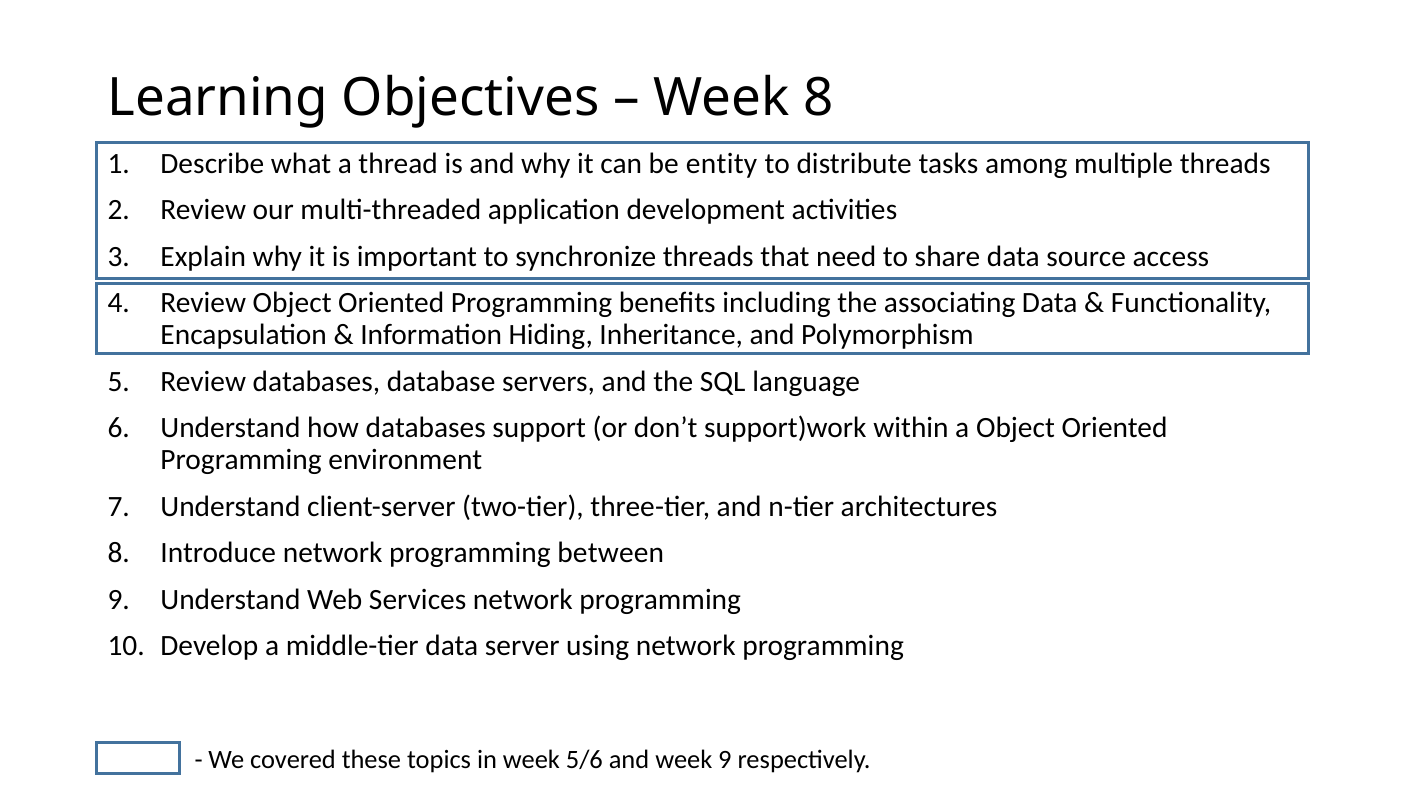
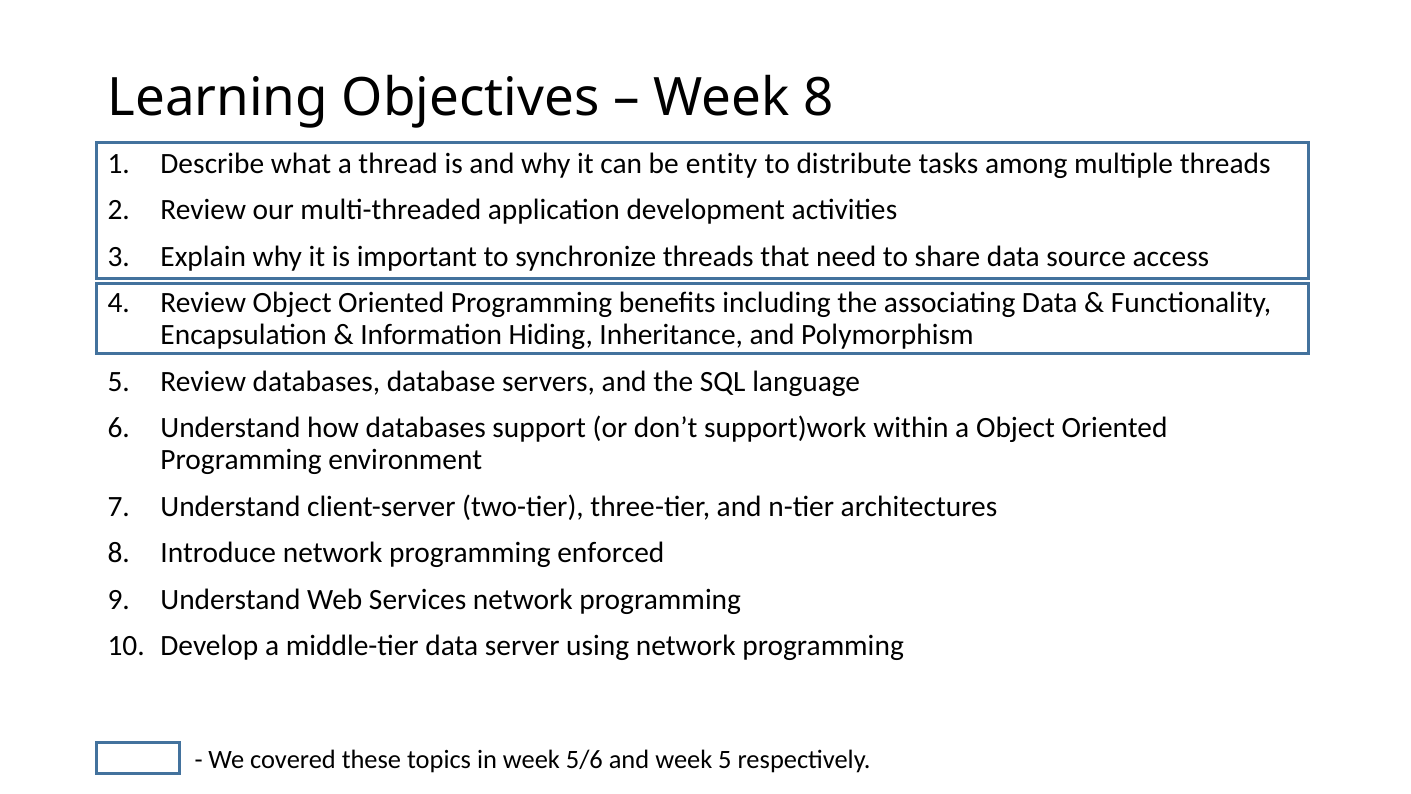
between: between -> enforced (611, 553)
week 9: 9 -> 5 (725, 760)
